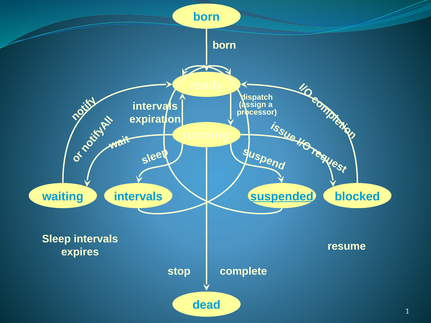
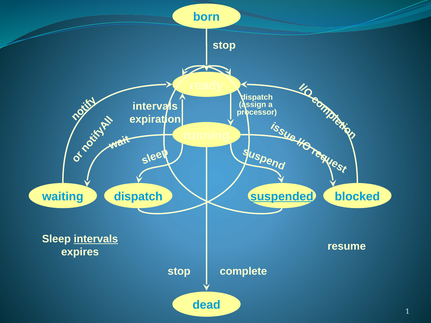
born: born -> stop (224, 45)
intervals: intervals -> dispatch (138, 197)
intervals underline: none -> present (96, 239)
